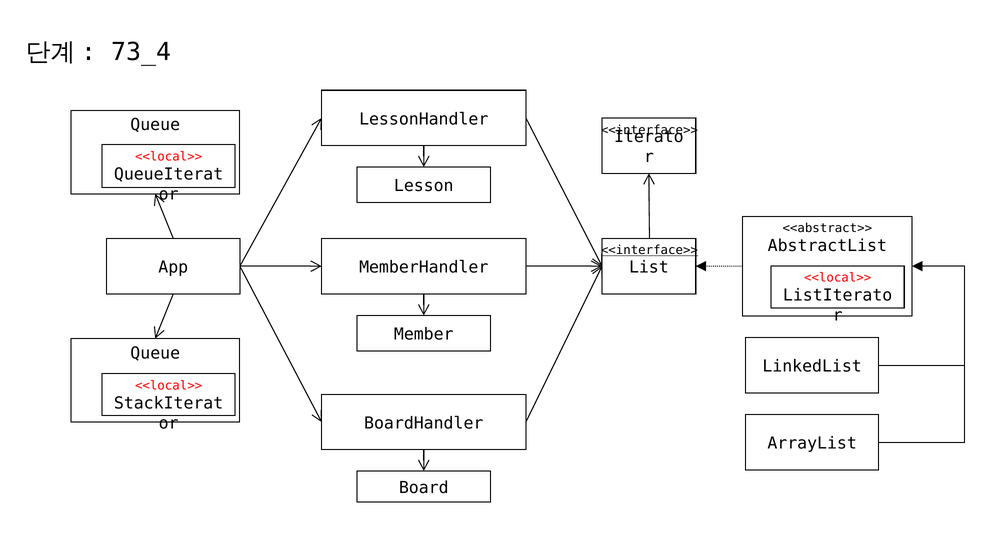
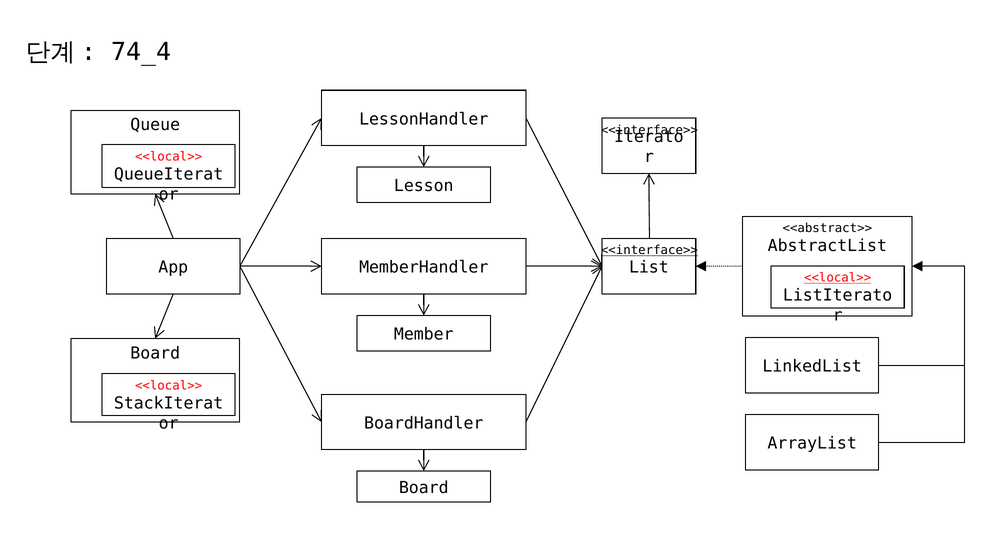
73_4: 73_4 -> 74_4 (141, 52)
<<local>> underline: none -> present (838, 278)
Queue: Queue -> Board (155, 353)
